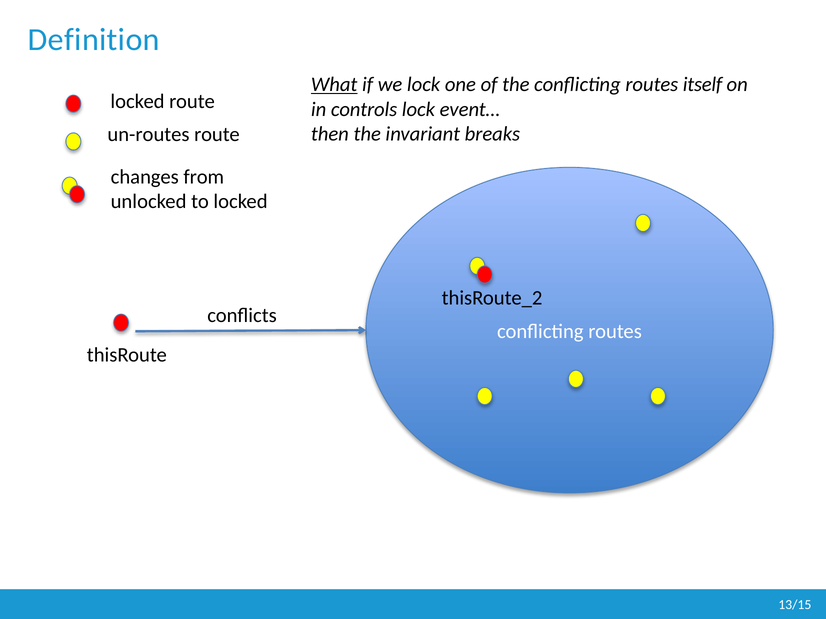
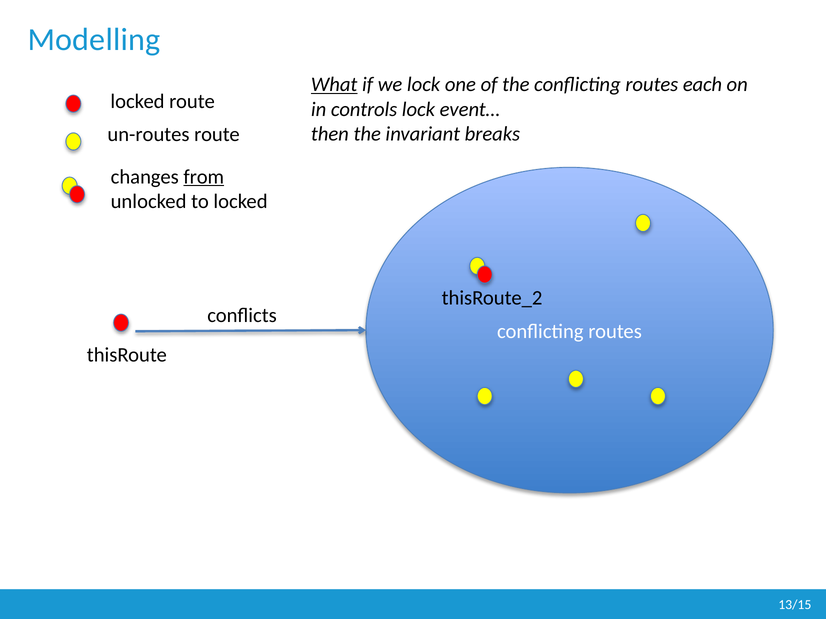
Definition: Definition -> Modelling (94, 40)
itself: itself -> each (703, 85)
from underline: none -> present (204, 177)
